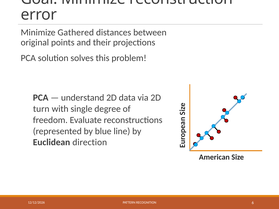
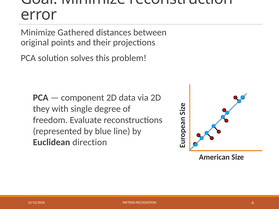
understand: understand -> component (83, 98)
turn: turn -> they (41, 109)
